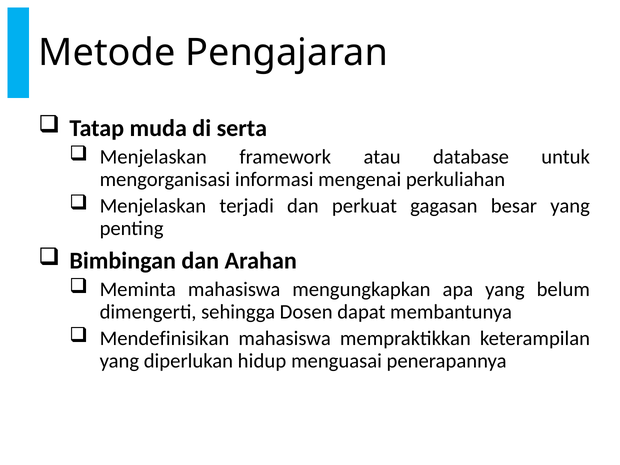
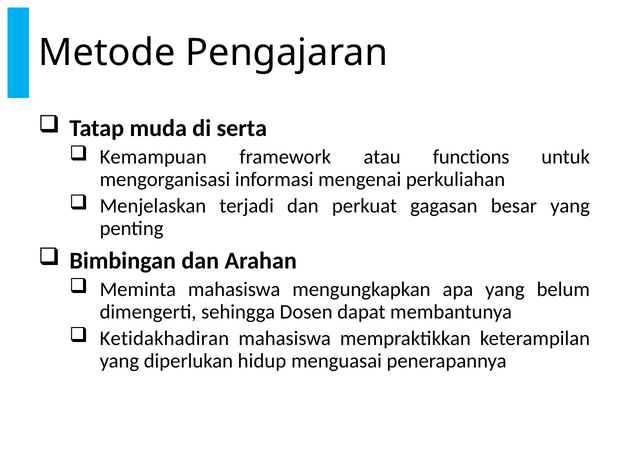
Menjelaskan: Menjelaskan -> Kemampuan (153, 157)
database: database -> functions (471, 157)
Mendefinisikan: Mendefinisikan -> Ketidakhadiran (164, 338)
